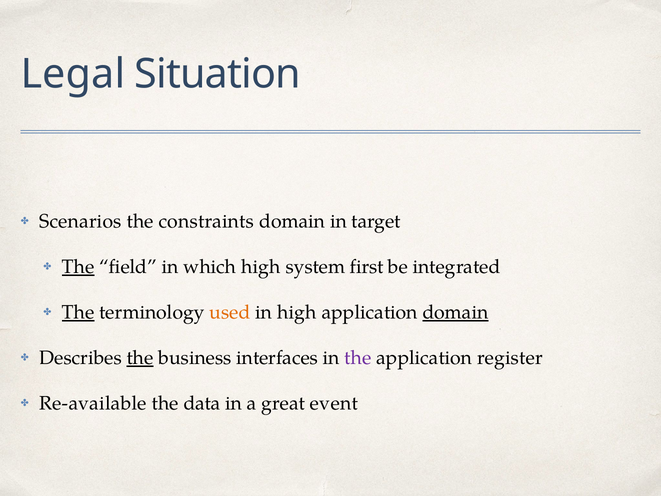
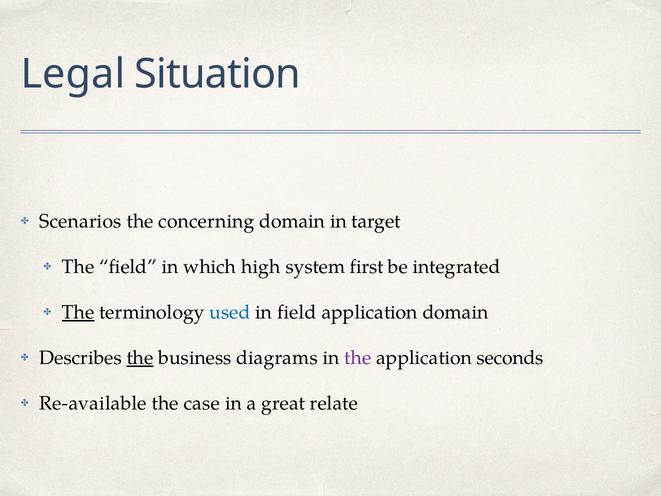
constraints: constraints -> concerning (206, 221)
The underline: present -> none (78, 267)
used colour: orange -> blue (230, 312)
in high: high -> field (297, 312)
domain underline: present -> none (456, 312)
interfaces: interfaces -> diagrams (277, 358)
register: register -> seconds (510, 358)
data: data -> case (202, 403)
event: event -> relate (334, 403)
